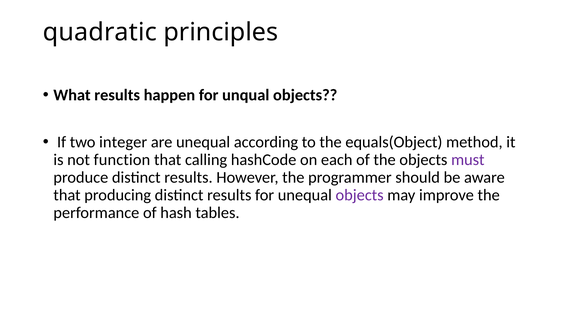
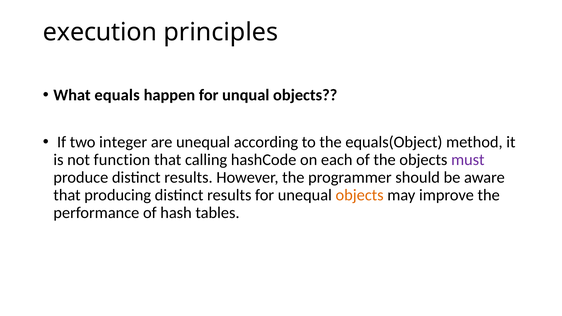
quadratic: quadratic -> execution (100, 32)
What results: results -> equals (117, 95)
objects colour: purple -> orange (360, 195)
